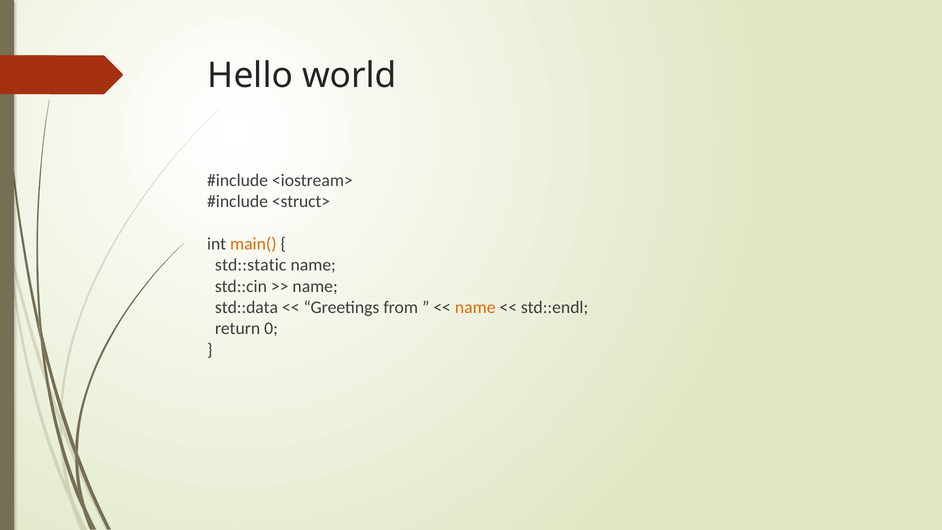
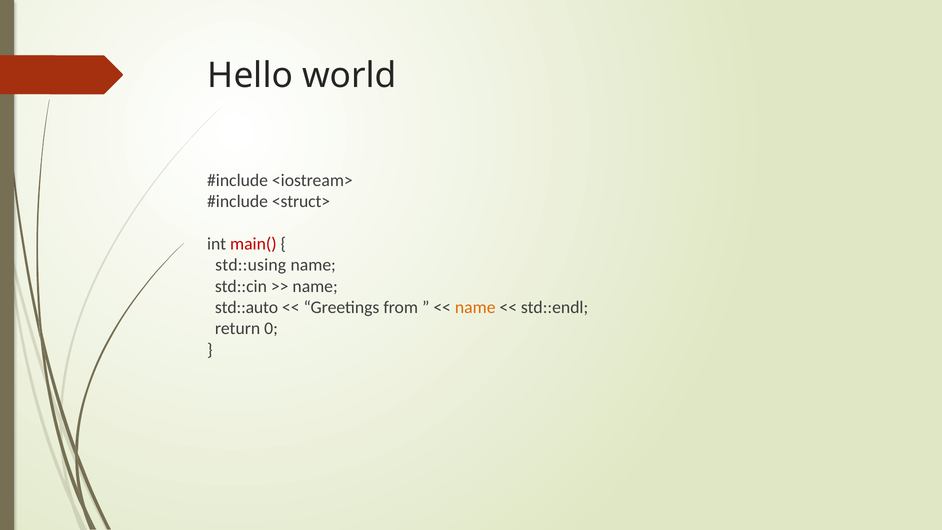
main( colour: orange -> red (253, 244)
std::static: std::static -> std::using (251, 265)
std::data: std::data -> std::auto (247, 307)
